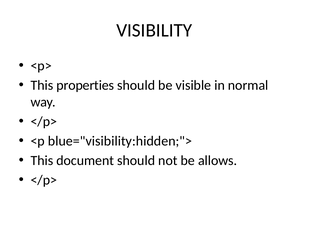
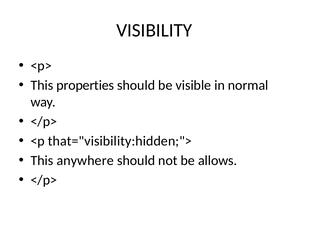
blue="visibility:hidden;">: blue="visibility:hidden;"> -> that="visibility:hidden;"> (120, 141)
document: document -> anywhere (85, 160)
